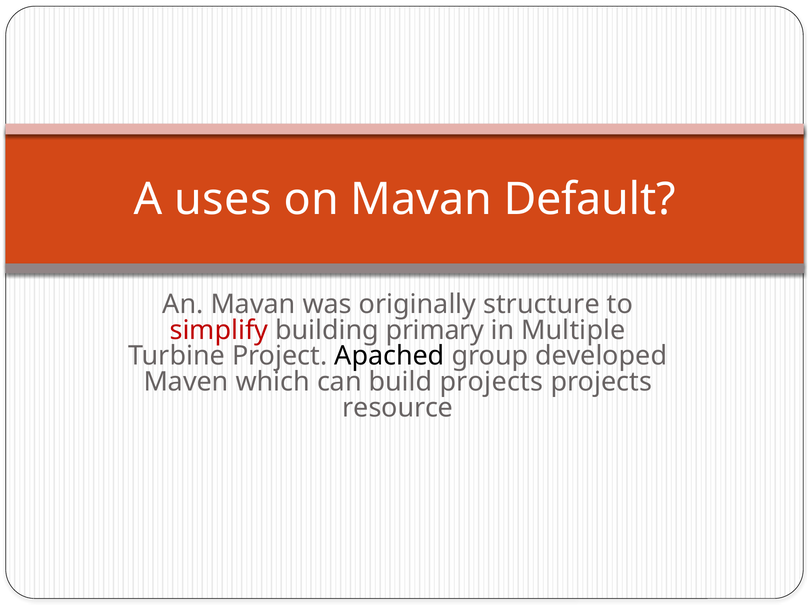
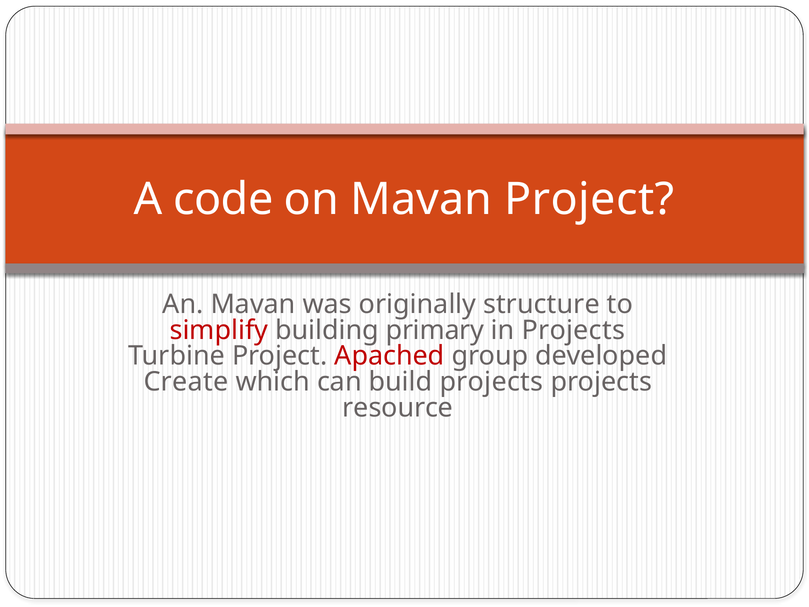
uses: uses -> code (223, 199)
Mavan Default: Default -> Project (589, 199)
in Multiple: Multiple -> Projects (573, 330)
Apached colour: black -> red (389, 356)
Maven: Maven -> Create (186, 382)
